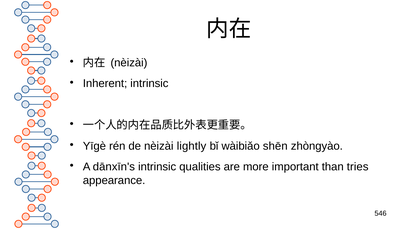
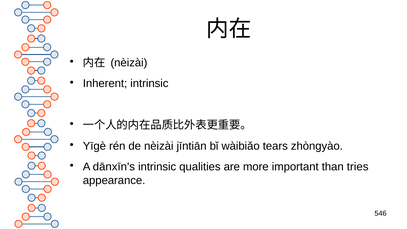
lightly: lightly -> jīntiān (192, 146)
shēn: shēn -> tears (275, 146)
